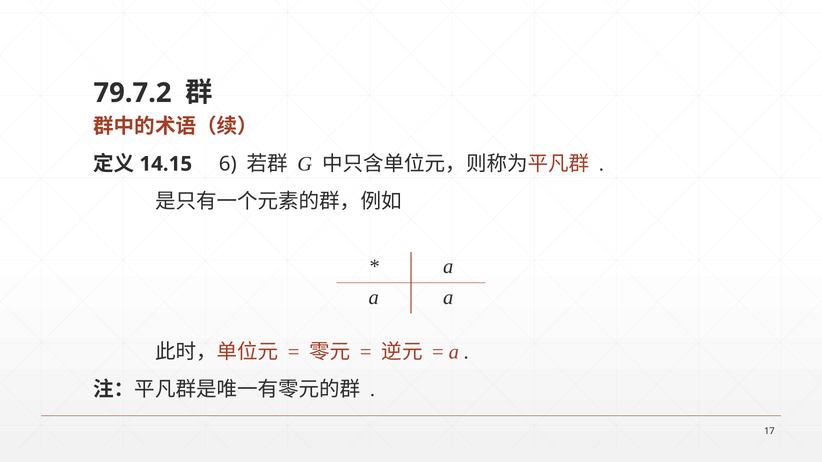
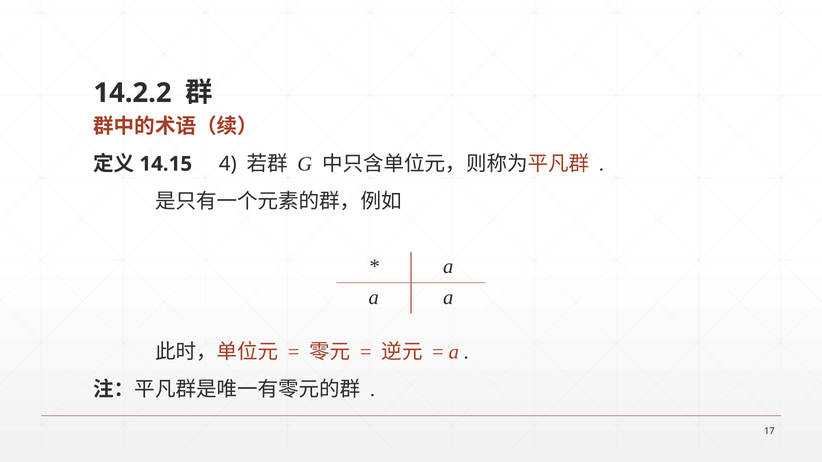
79.7.2: 79.7.2 -> 14.2.2 (133, 93)
6: 6 -> 4 (228, 164)
